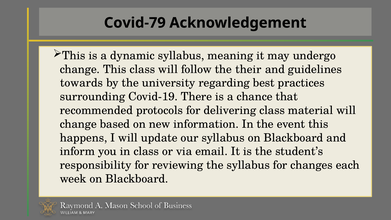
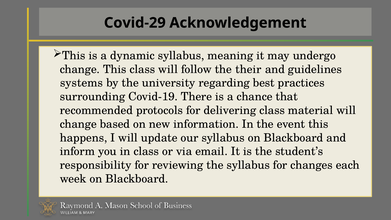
Covid-79: Covid-79 -> Covid-29 (135, 23)
towards: towards -> systems (81, 83)
